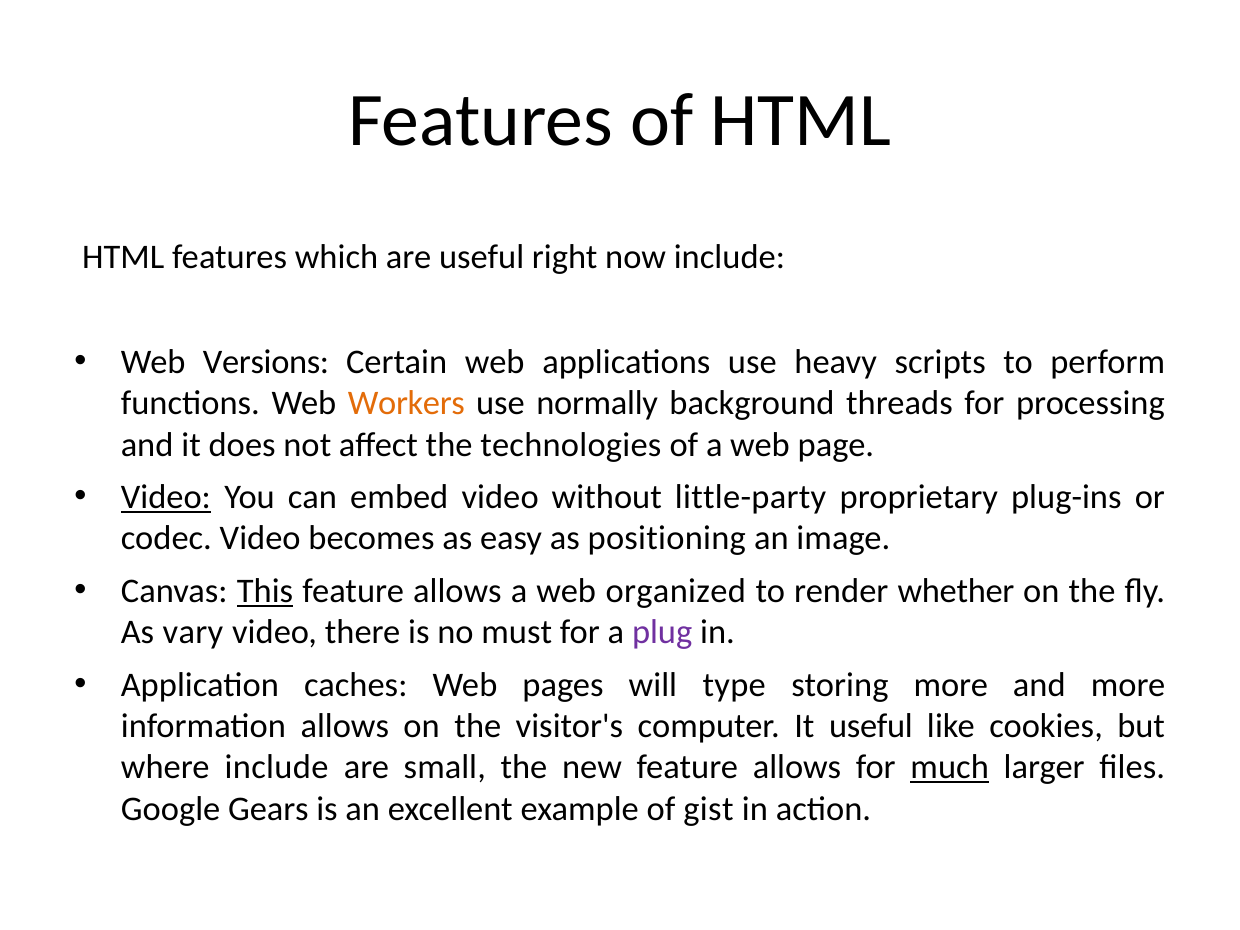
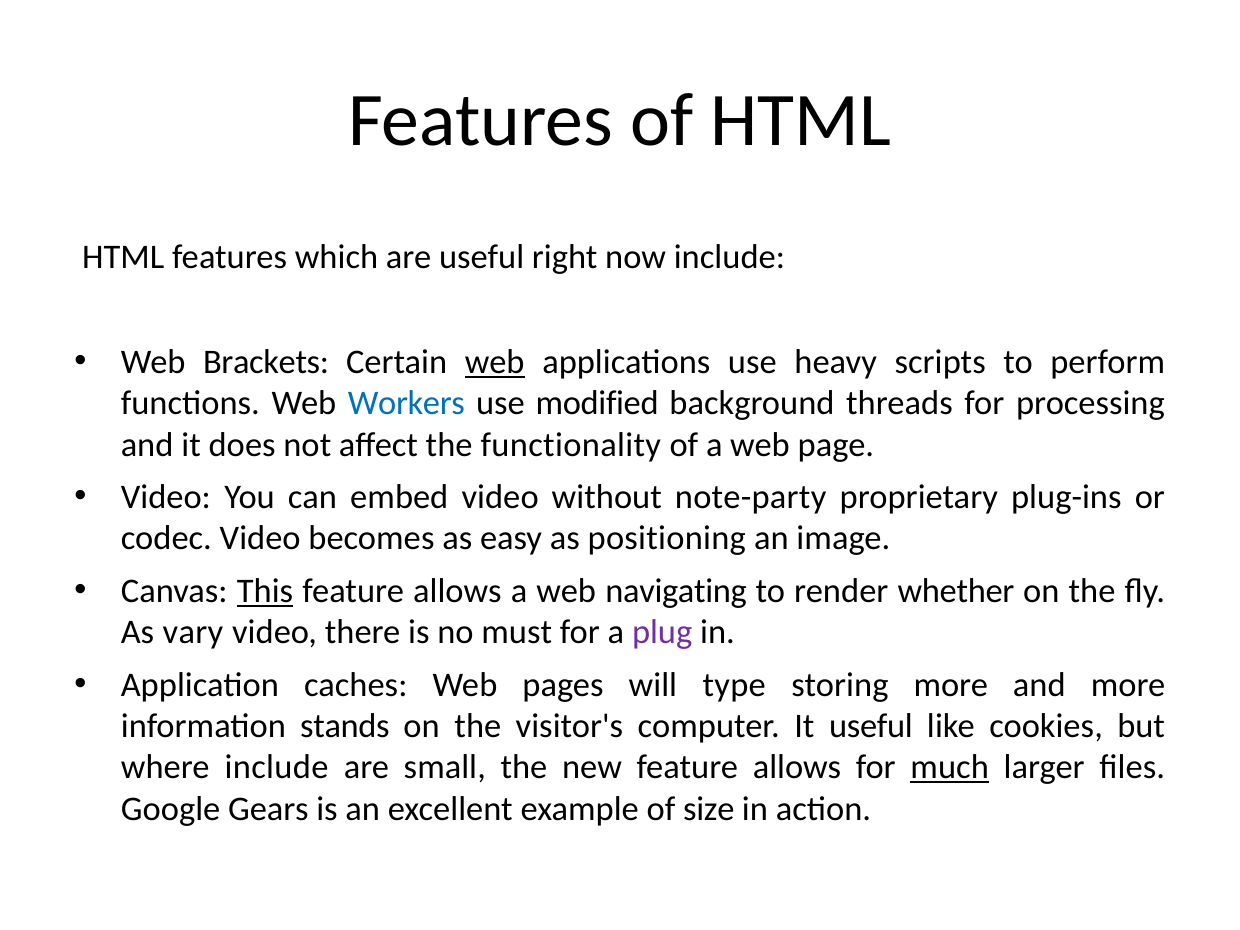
Versions: Versions -> Brackets (266, 362)
web underline: none -> present (495, 362)
Workers colour: orange -> blue (406, 403)
normally: normally -> modified (597, 403)
technologies: technologies -> functionality (571, 445)
Video underline: present -> none (166, 497)
little-party: little-party -> note-party (751, 497)
organized: organized -> navigating (676, 591)
information allows: allows -> stands (345, 726)
gist: gist -> size (709, 809)
